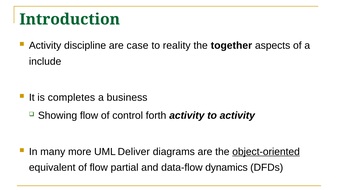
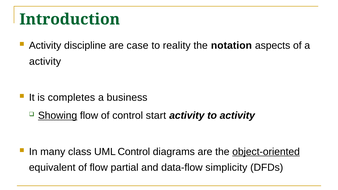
together: together -> notation (231, 46)
include: include -> activity (45, 62)
Showing underline: none -> present (58, 116)
forth: forth -> start (156, 116)
more: more -> class (80, 152)
UML Deliver: Deliver -> Control (134, 152)
dynamics: dynamics -> simplicity (226, 168)
